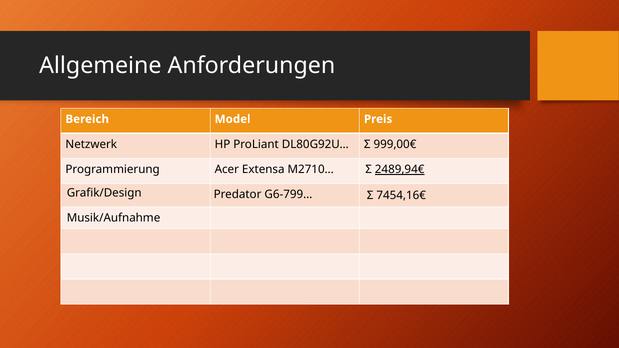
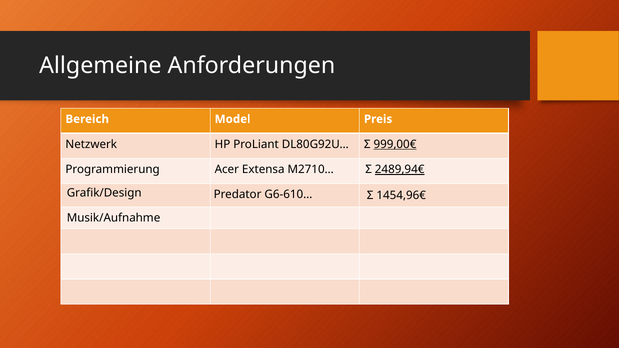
999,00€ underline: none -> present (395, 144)
G6-799…: G6-799… -> G6-610… (288, 195)
7454,16€: 7454,16€ -> 1454,96€ (401, 195)
